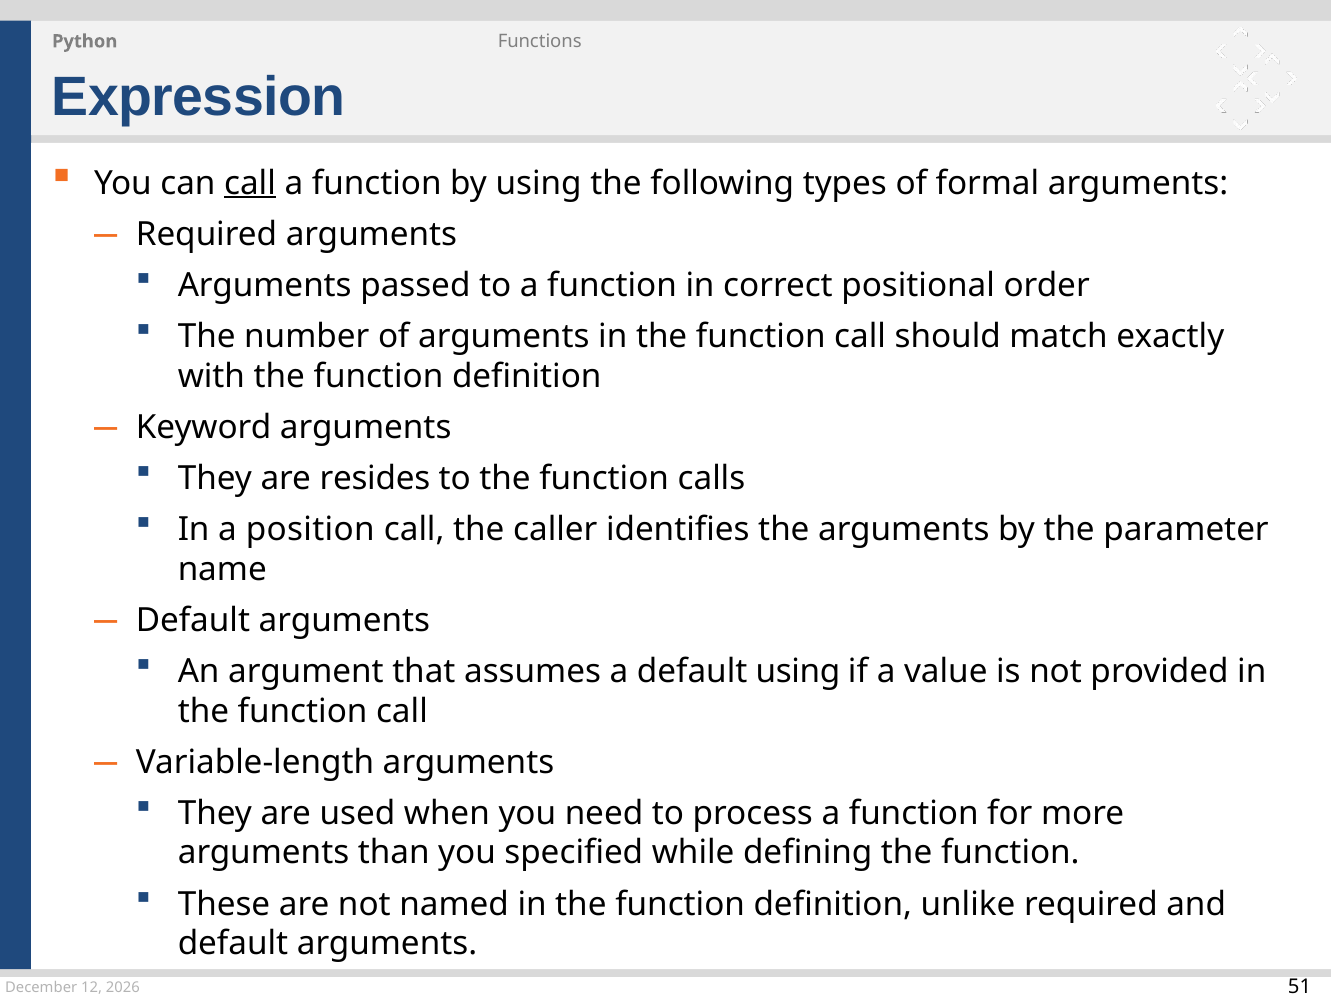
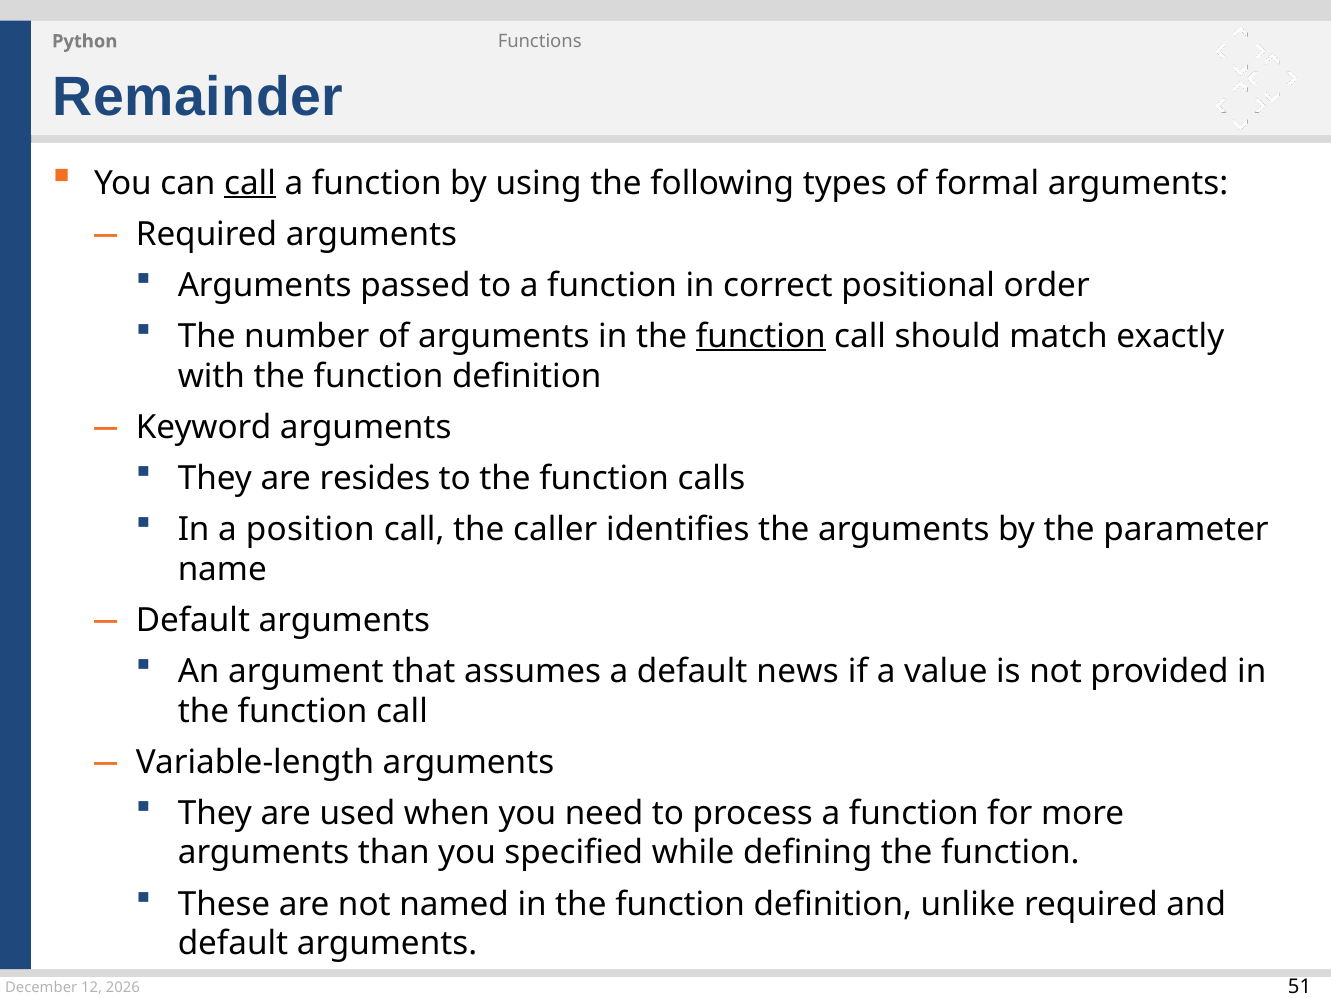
Expression: Expression -> Remainder (198, 97)
function underline: none -> present (761, 336)
default using: using -> news (798, 671)
